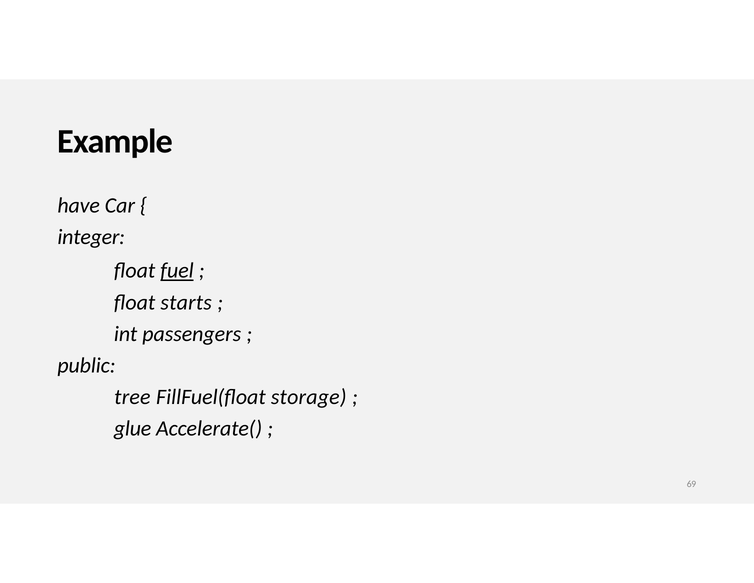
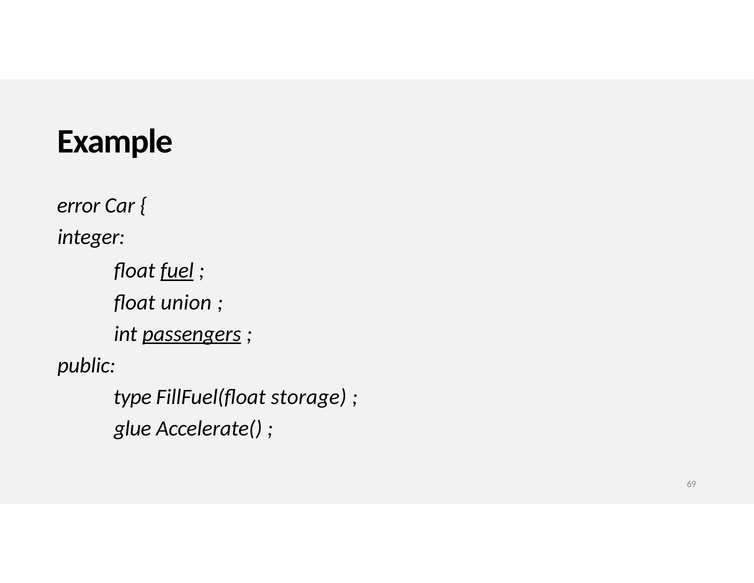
have: have -> error (79, 206)
starts: starts -> union (186, 302)
passengers underline: none -> present (192, 334)
tree: tree -> type (133, 397)
